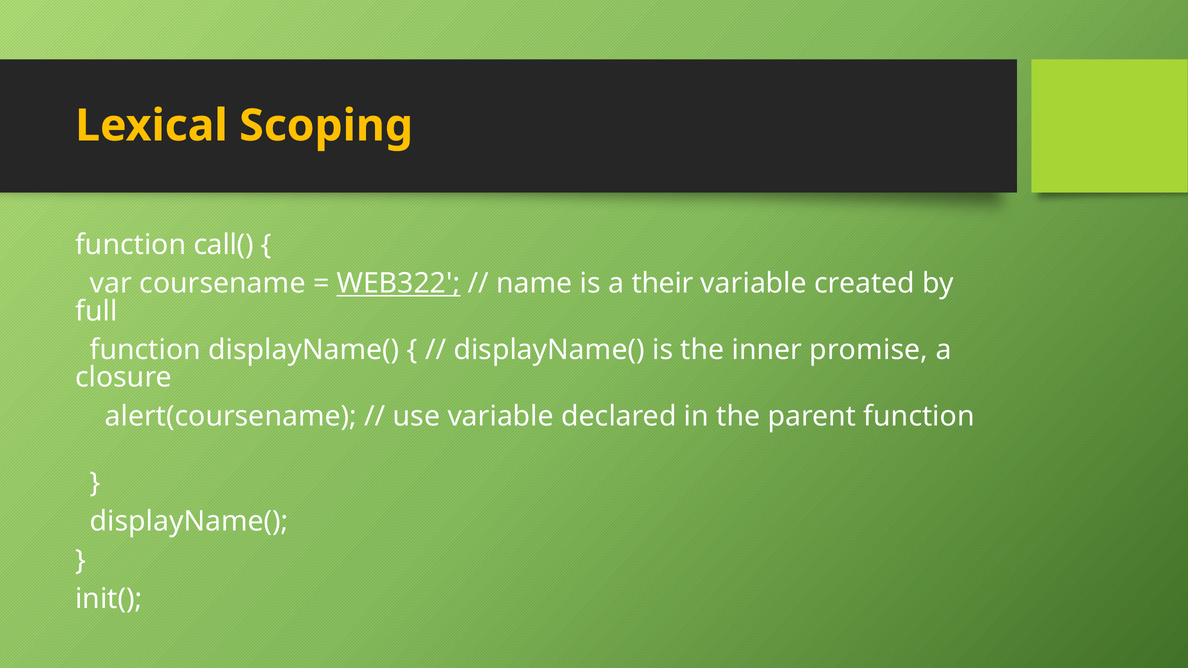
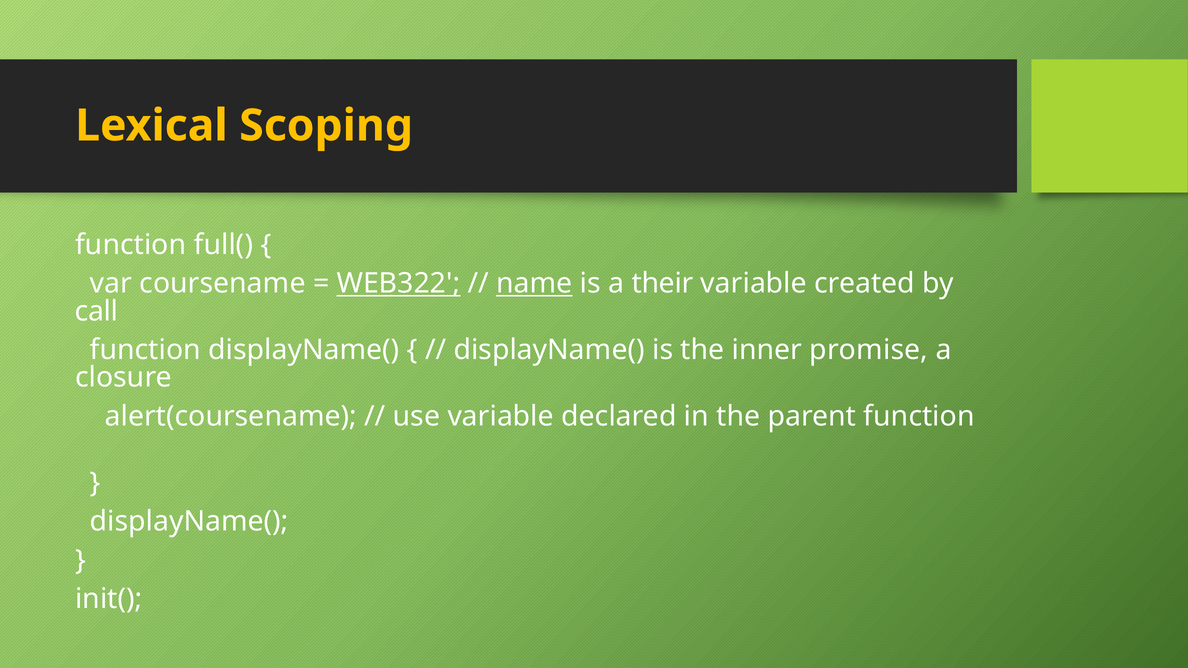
call(: call( -> full( (223, 245)
name underline: none -> present (534, 284)
full: full -> call (97, 311)
